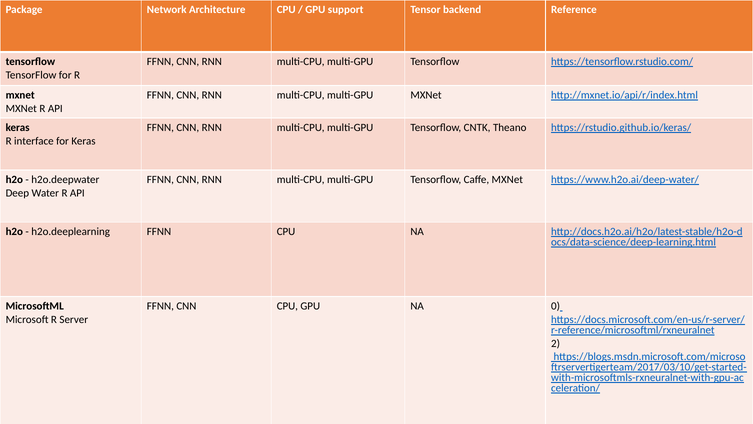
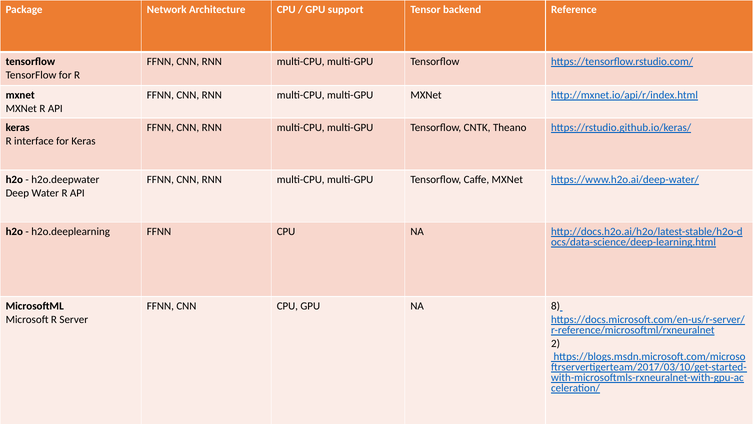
0: 0 -> 8 (556, 306)
